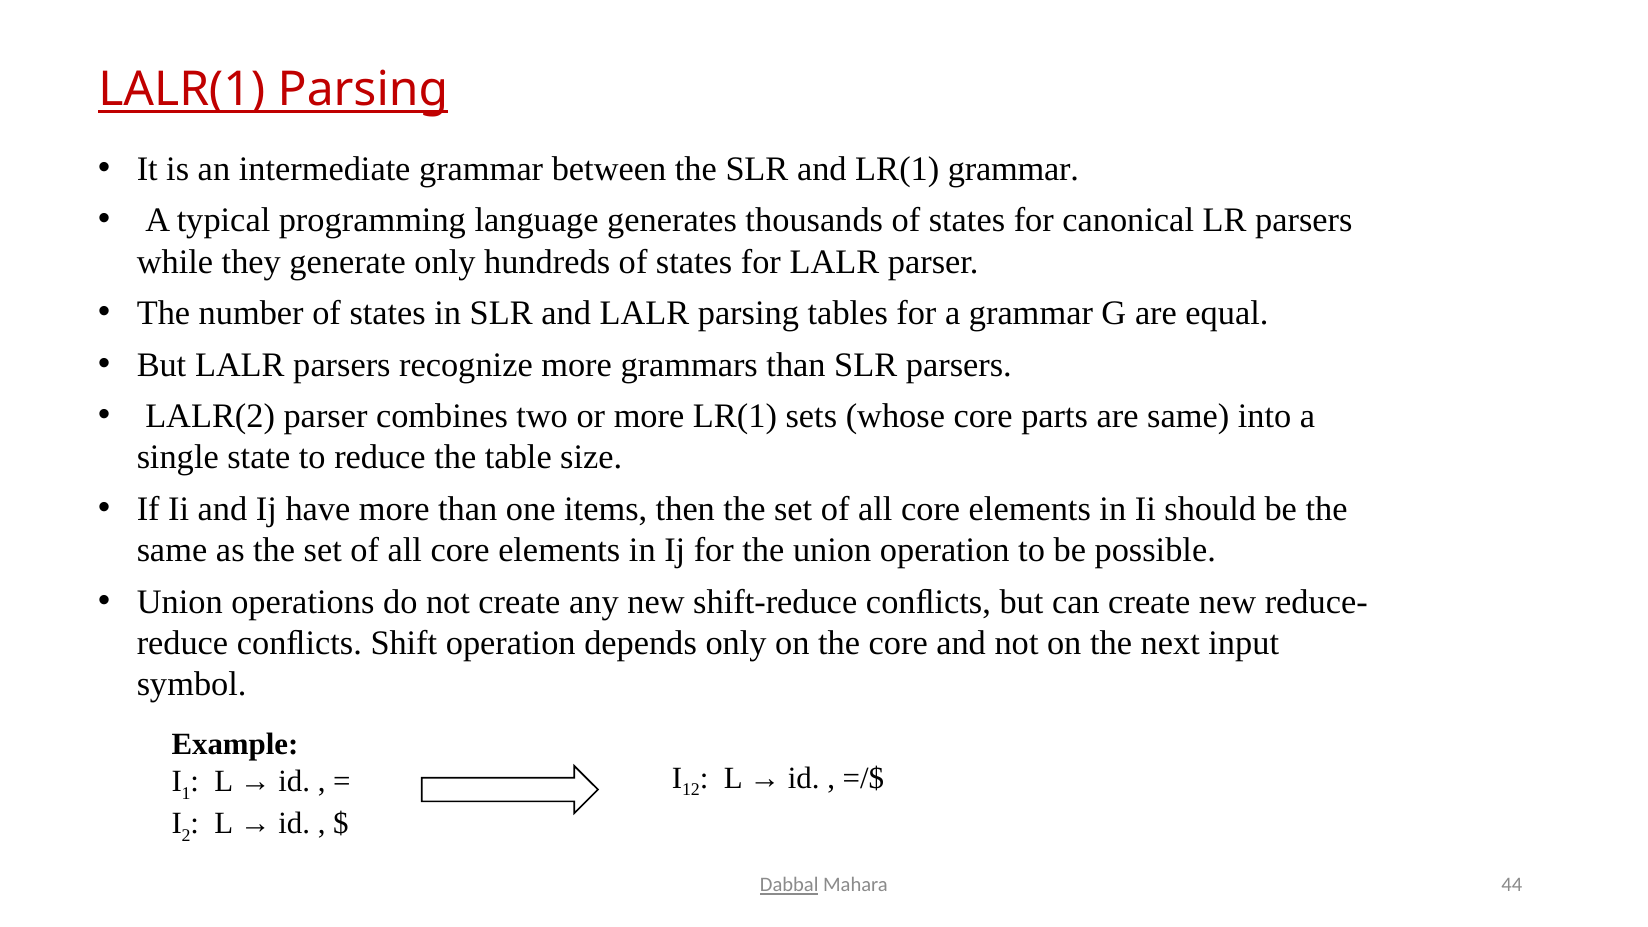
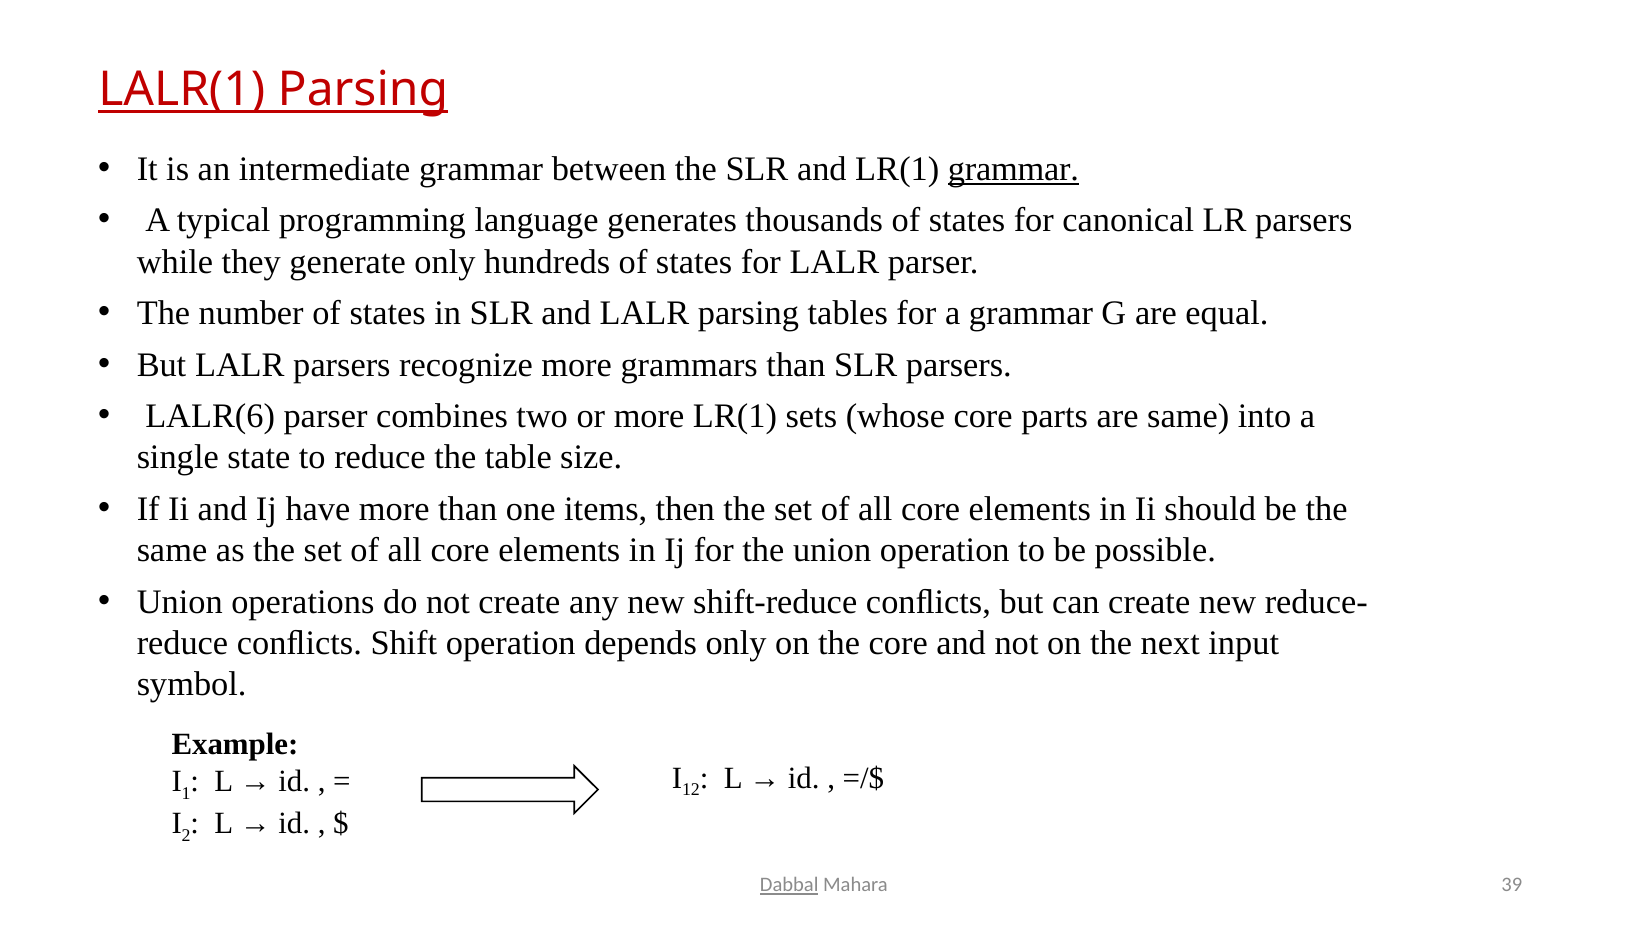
grammar underline: none -> present (1013, 169)
LALR(2: LALR(2 -> LALR(6 (210, 416)
44: 44 -> 39 (1512, 885)
